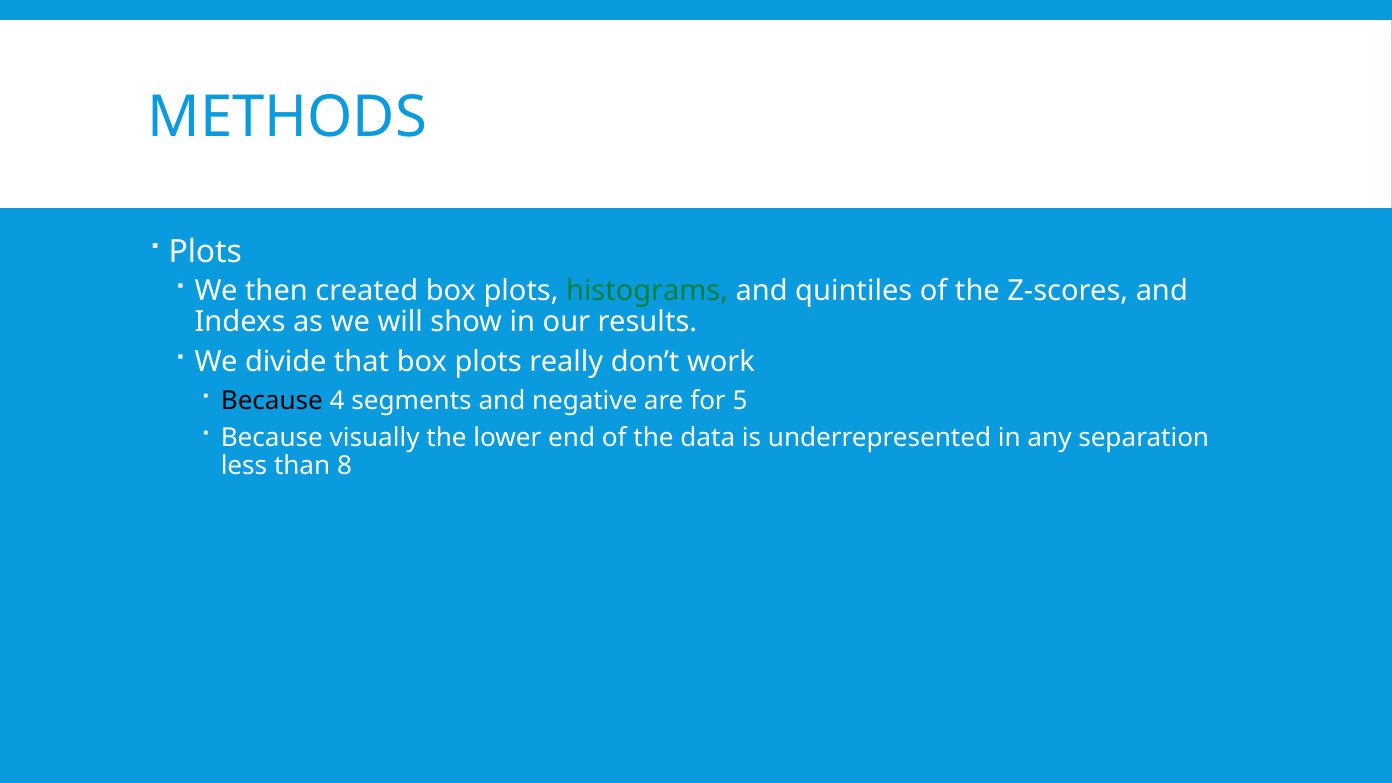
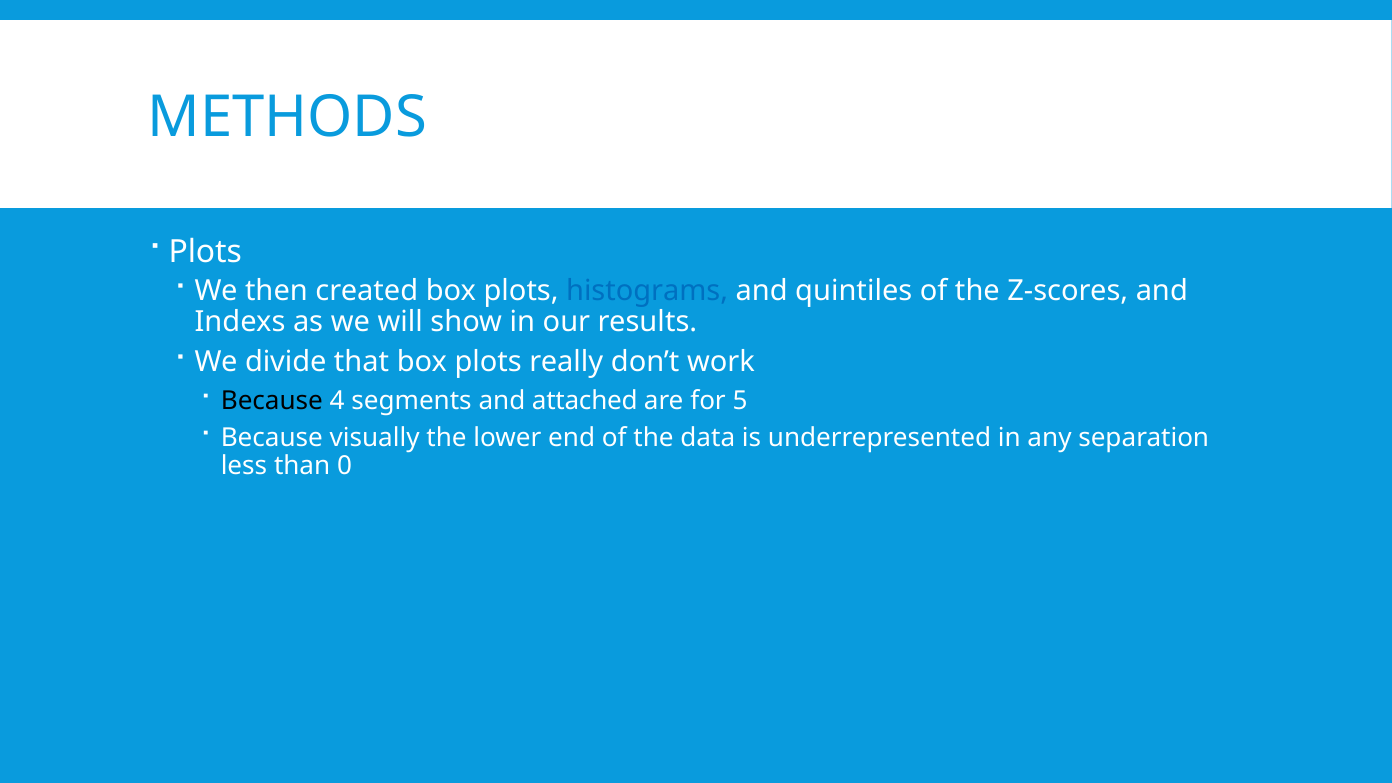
histograms colour: green -> blue (647, 291)
negative: negative -> attached (585, 401)
8: 8 -> 0 (345, 466)
